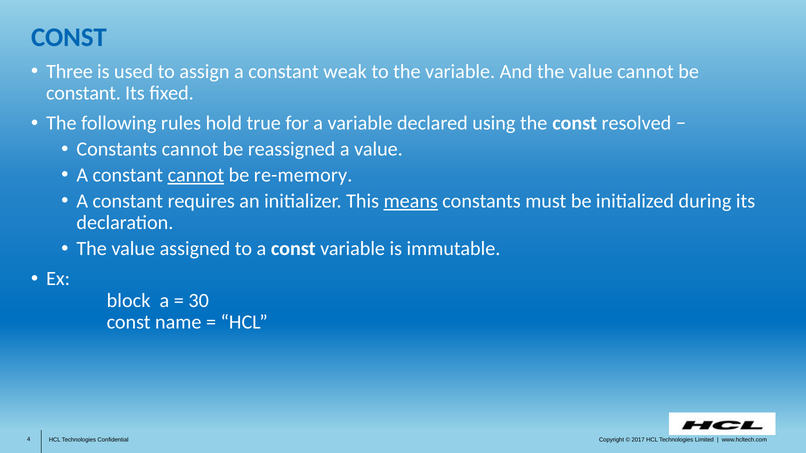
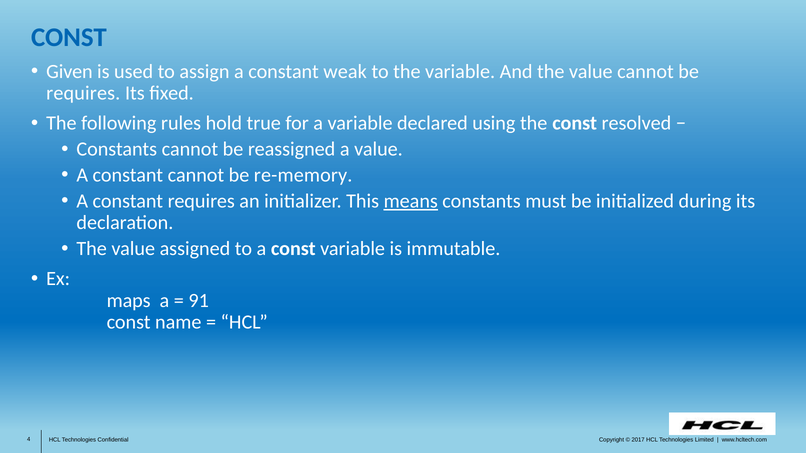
Three: Three -> Given (69, 71)
constant: constant -> requires (83, 93)
cannot underline: present -> none (196, 175)
block: block -> maps (129, 301)
30: 30 -> 91 (199, 301)
